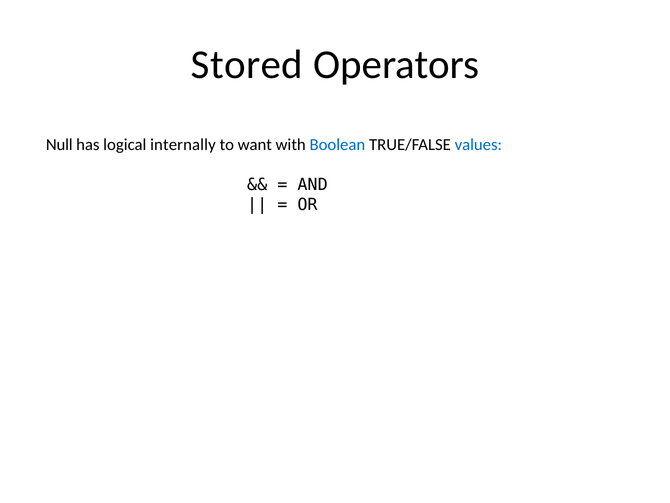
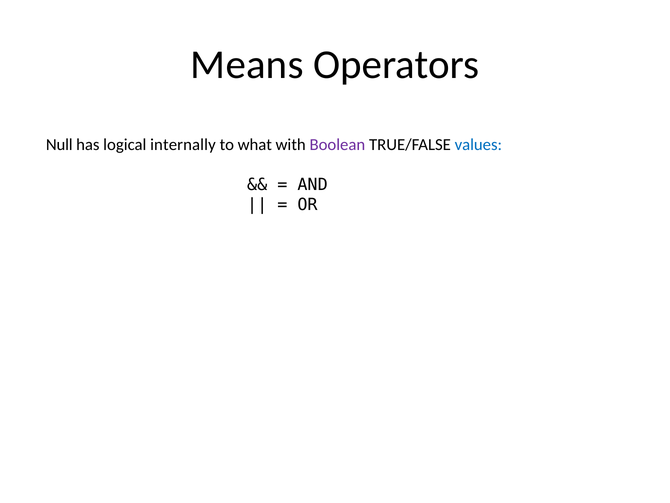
Stored: Stored -> Means (247, 65)
want: want -> what (255, 144)
Boolean colour: blue -> purple (337, 144)
